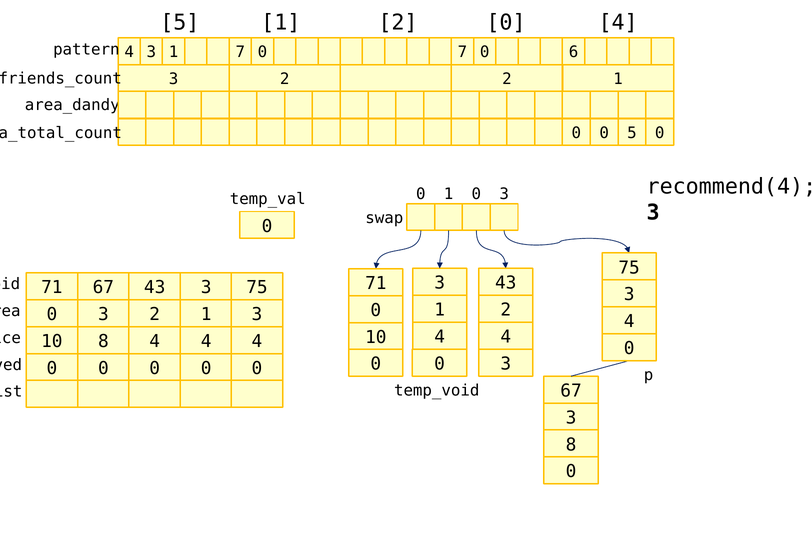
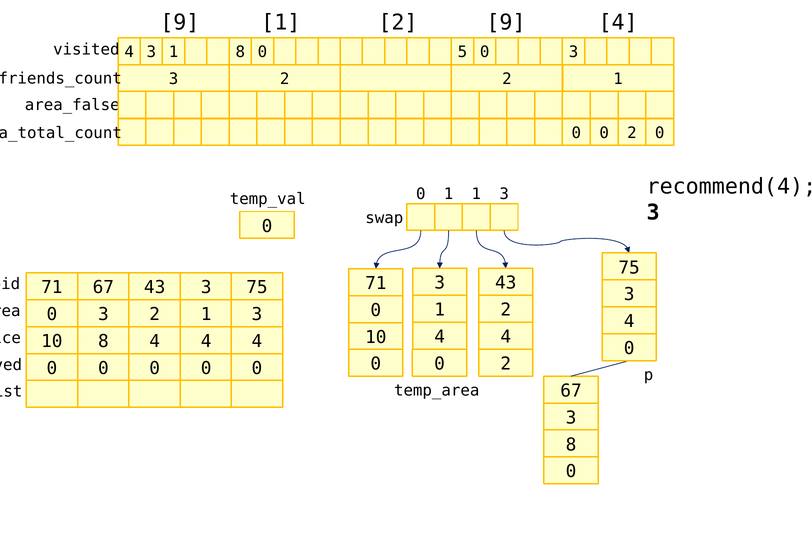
5: 5 -> 9 (180, 23)
1 2 0: 0 -> 9 (506, 23)
pattern: pattern -> visited (86, 50)
1 7: 7 -> 8 (240, 52)
0 7: 7 -> 5 (462, 52)
6: 6 -> 3 (574, 52)
area_dandy: area_dandy -> area_false (72, 105)
5: 5 -> 2 (632, 133)
0 1 0: 0 -> 1 (476, 194)
3: 3 -> 2 (506, 364)
temp_void: temp_void -> temp_area (437, 391)
